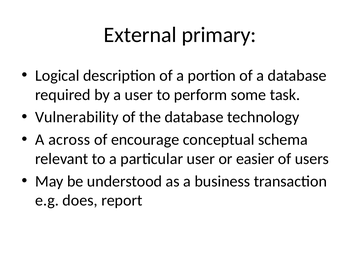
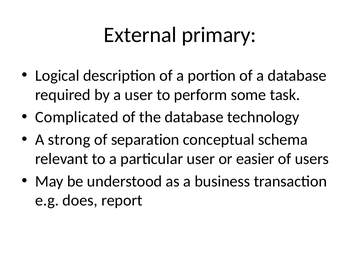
Vulnerability: Vulnerability -> Complicated (77, 117)
across: across -> strong (69, 140)
encourage: encourage -> separation (145, 140)
